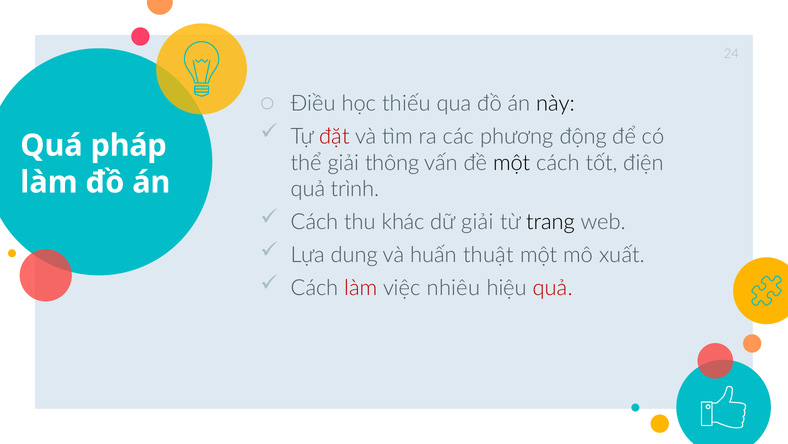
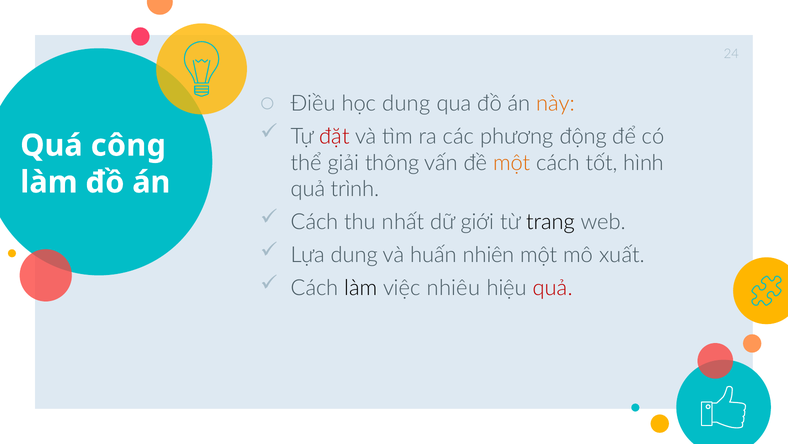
học thiếu: thiếu -> dung (406, 103)
này colour: black -> orange (556, 103)
pháp: pháp -> công (128, 145)
một colour: black -> orange (512, 163)
điện: điện -> hình (644, 163)
khác: khác -> nhất (403, 222)
dữ giải: giải -> giới (478, 222)
thuật: thuật -> nhiên (489, 255)
làm colour: red -> black (361, 287)
